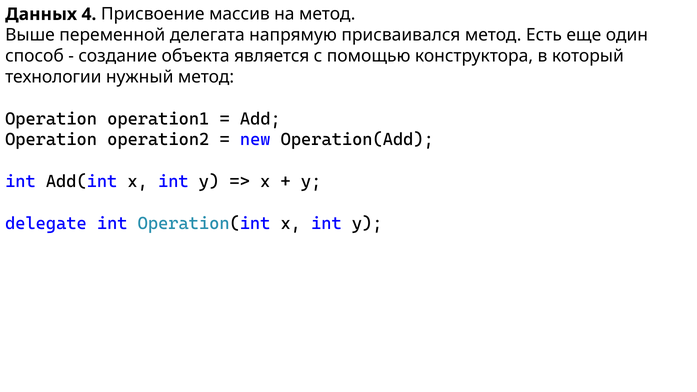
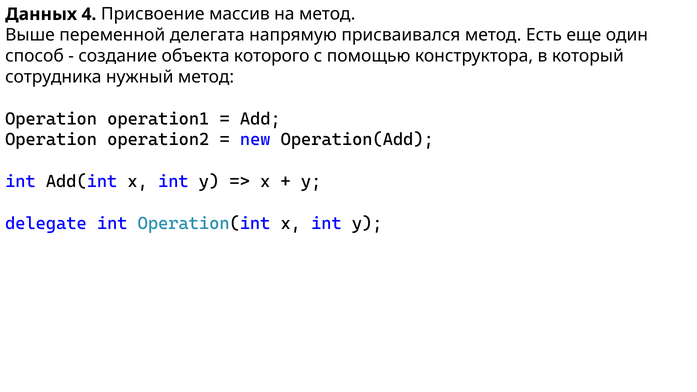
является: является -> которого (272, 56)
технологии: технологии -> сотрудника (53, 77)
